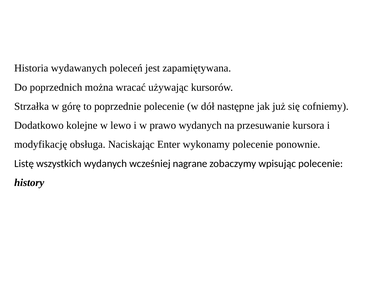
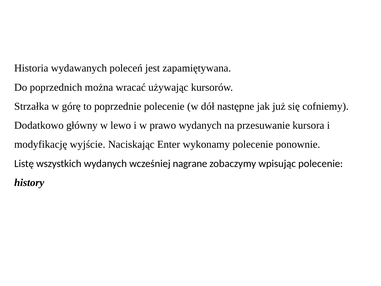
kolejne: kolejne -> główny (82, 125)
obsługa: obsługa -> wyjście (88, 144)
